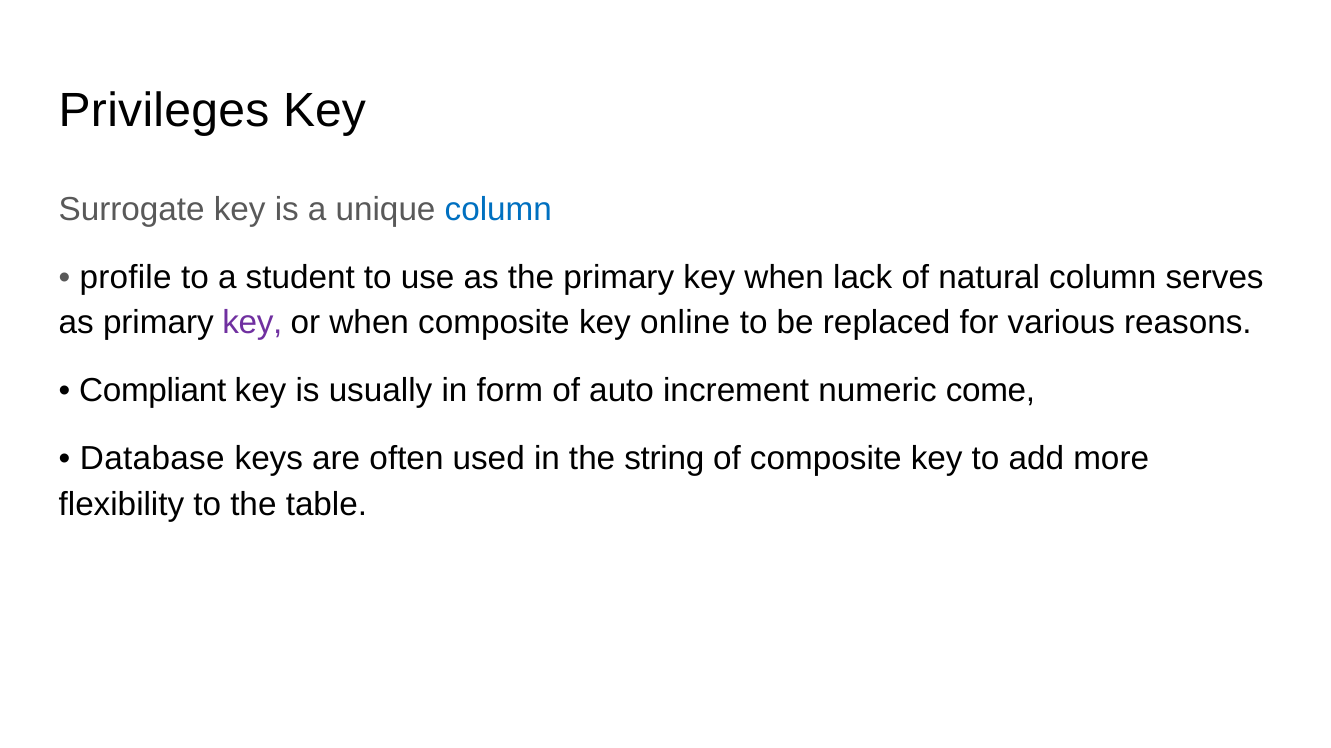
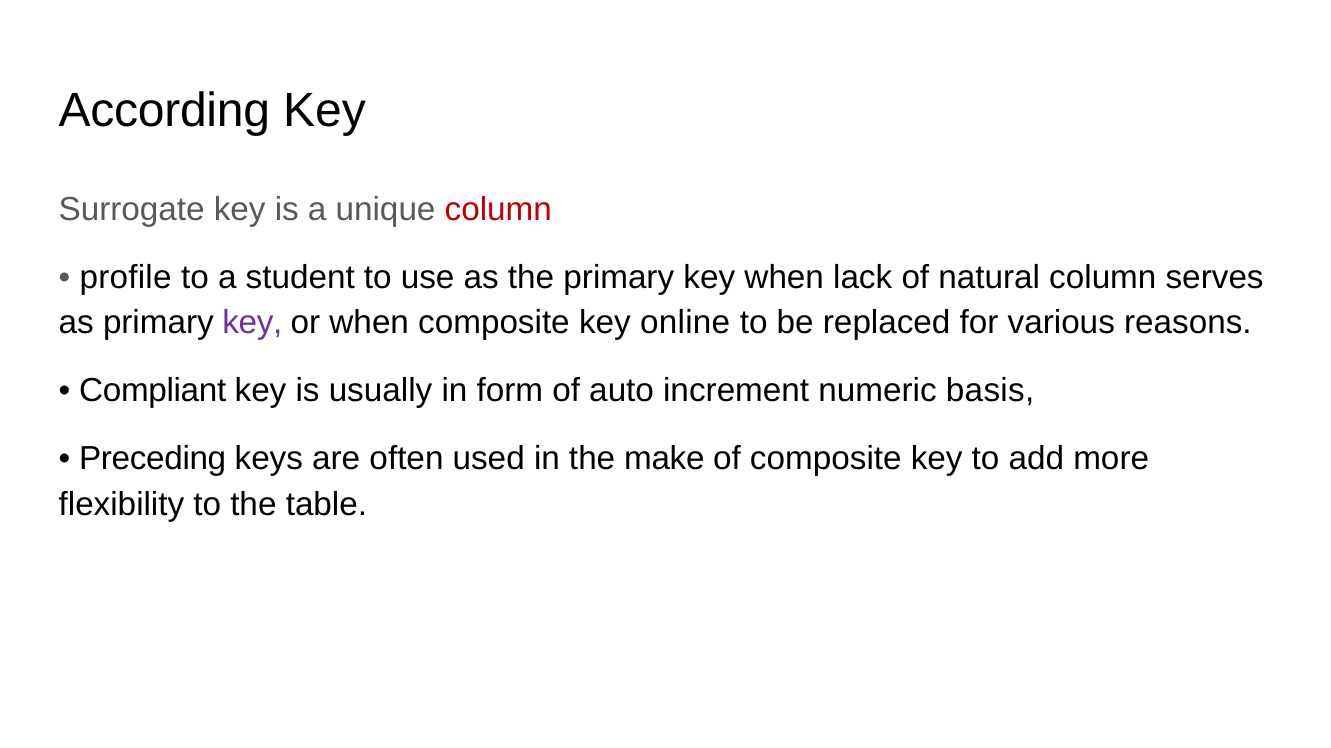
Privileges: Privileges -> According (164, 110)
column colour: blue -> red (498, 209)
come: come -> basis (990, 391)
Database: Database -> Preceding (153, 459)
string: string -> make (664, 459)
